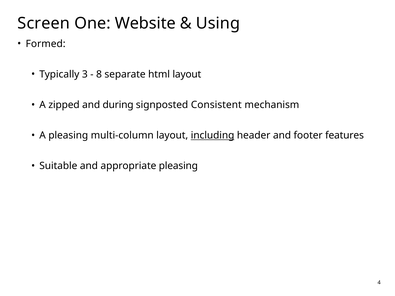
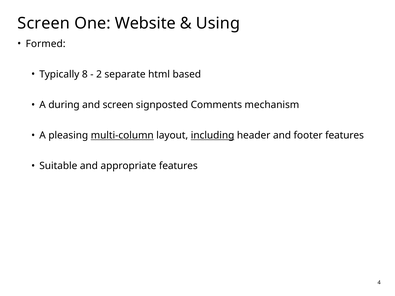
3: 3 -> 8 (85, 74)
8: 8 -> 2 (99, 74)
html layout: layout -> based (187, 74)
zipped: zipped -> during (64, 105)
and during: during -> screen (118, 105)
Consistent: Consistent -> Comments (216, 105)
multi-column underline: none -> present (122, 135)
appropriate pleasing: pleasing -> features (178, 166)
